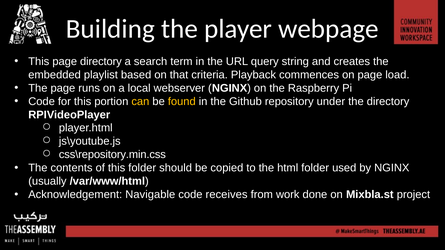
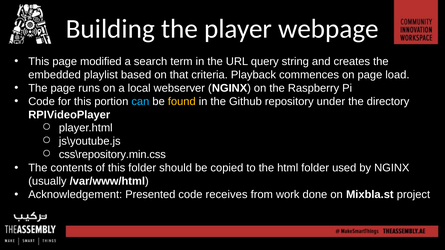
page directory: directory -> modified (101, 61)
can colour: yellow -> light blue (140, 101)
Navigable: Navigable -> Presented (150, 195)
